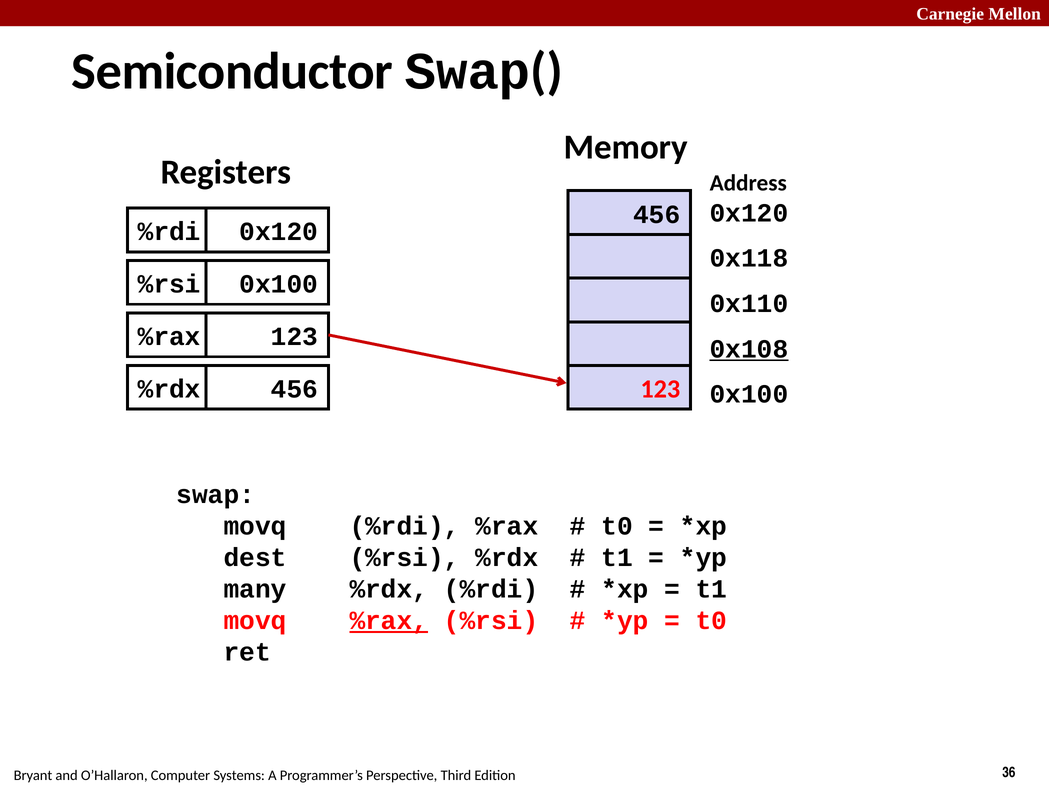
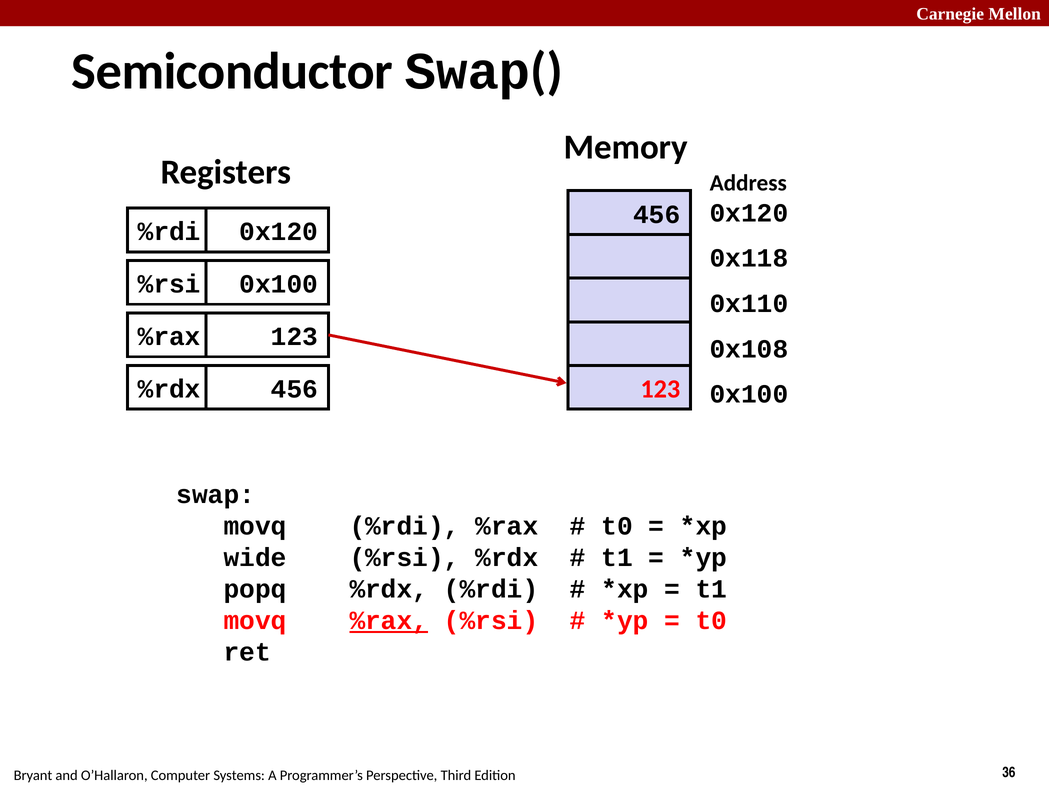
0x108 underline: present -> none (749, 349)
dest: dest -> wide (255, 558)
many: many -> popq (255, 589)
